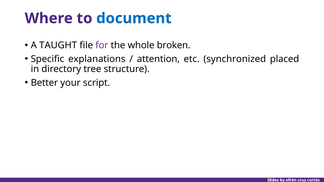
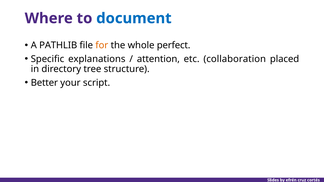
TAUGHT: TAUGHT -> PATHLIB (58, 45)
for colour: purple -> orange (102, 45)
broken: broken -> perfect (174, 45)
synchronized: synchronized -> collaboration (235, 59)
